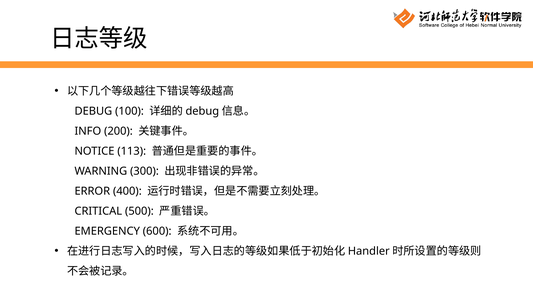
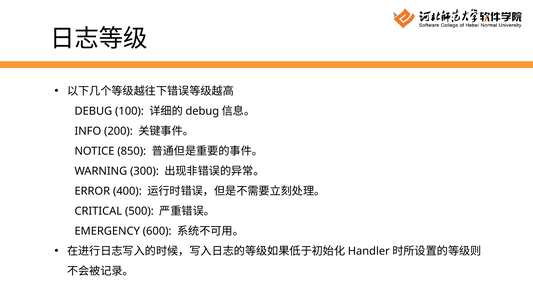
113: 113 -> 850 (132, 151)
